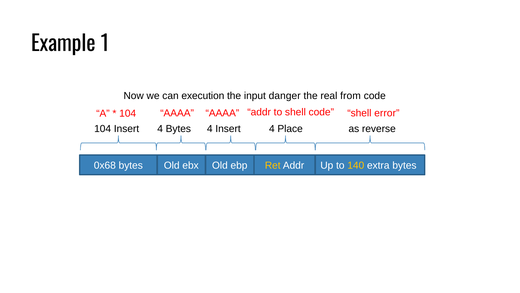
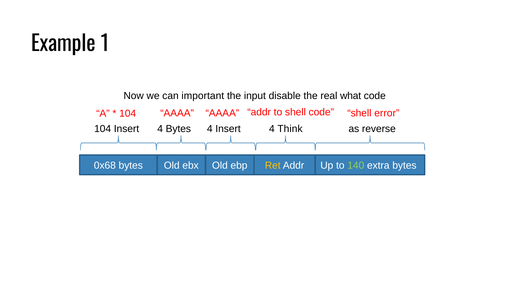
execution: execution -> important (203, 96)
danger: danger -> disable (285, 96)
from: from -> what (351, 96)
Place: Place -> Think (290, 129)
140 colour: yellow -> light green (356, 165)
